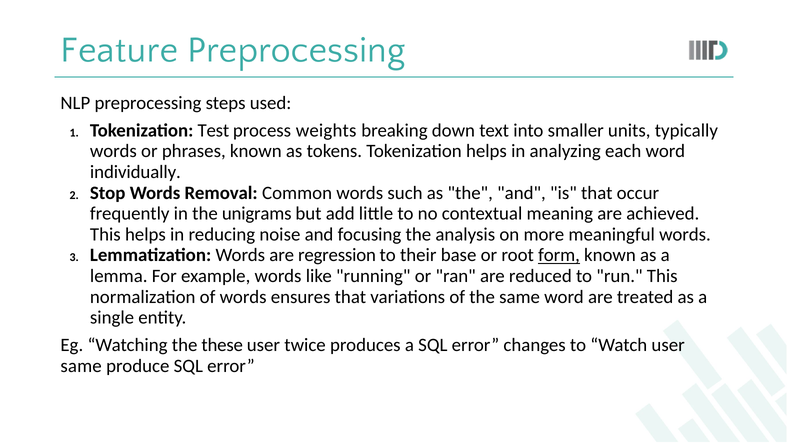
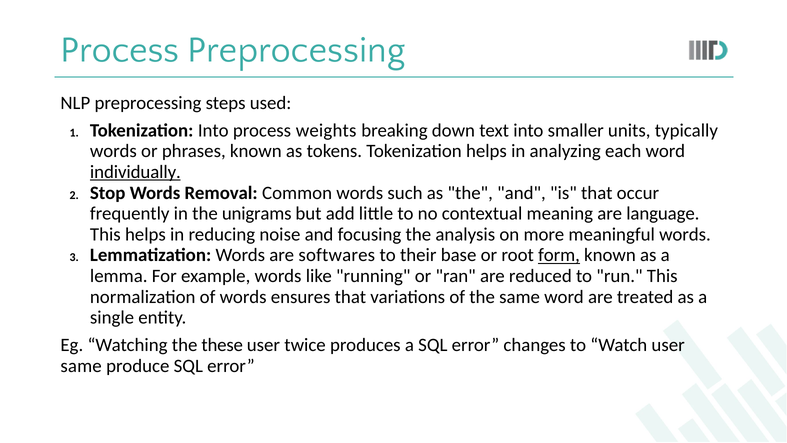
Feature: Feature -> Process (120, 50)
Tokenization Test: Test -> Into (213, 130)
individually underline: none -> present (135, 172)
achieved: achieved -> language (663, 213)
regression: regression -> softwares (337, 255)
